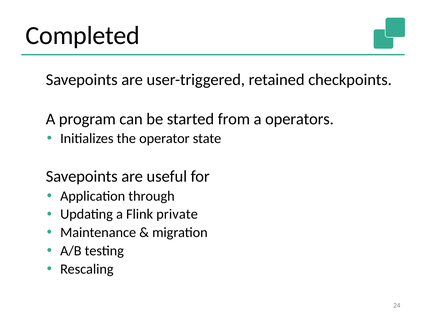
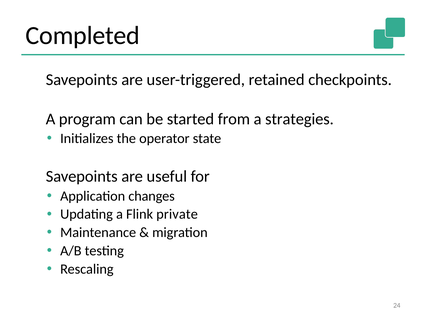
operators: operators -> strategies (299, 119)
through: through -> changes (152, 196)
